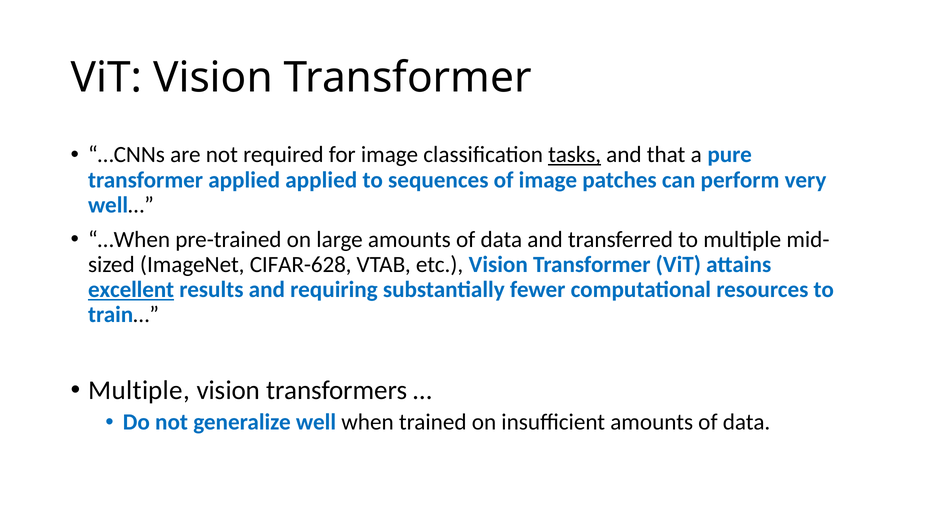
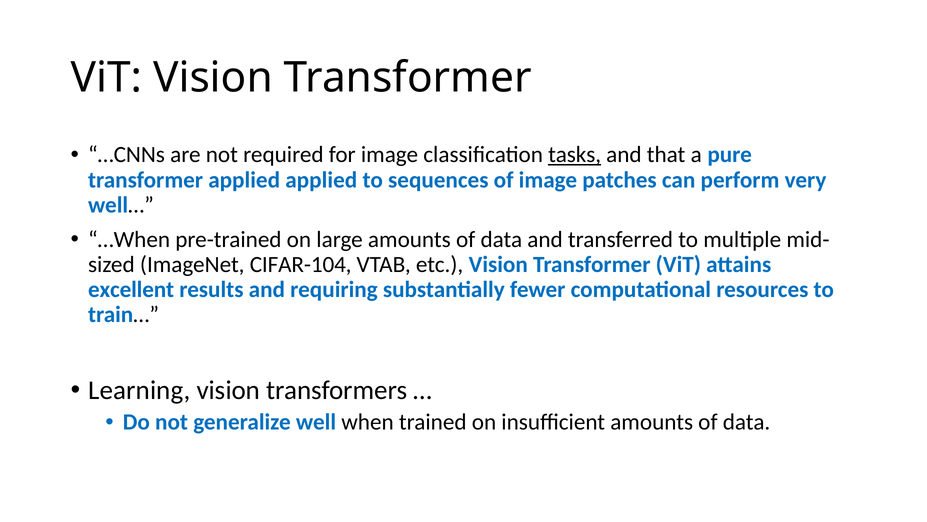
CIFAR-628: CIFAR-628 -> CIFAR-104 (301, 264)
excellent underline: present -> none (131, 289)
Multiple: Multiple -> Learning (139, 390)
